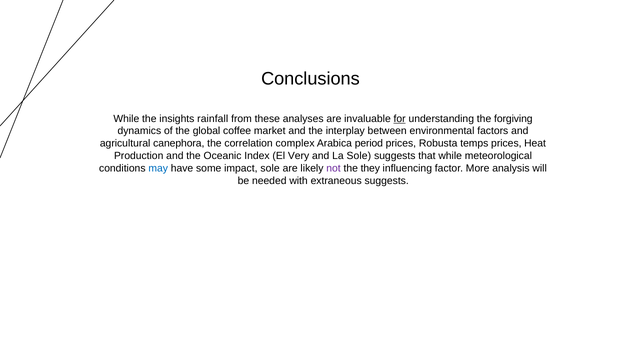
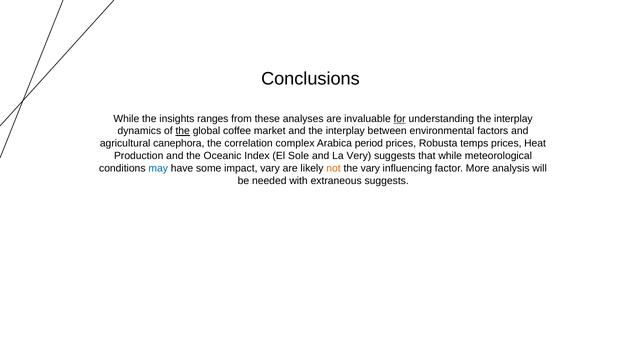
rainfall: rainfall -> ranges (213, 119)
understanding the forgiving: forgiving -> interplay (513, 119)
the underline: none -> present (183, 131)
Very: Very -> Sole (299, 156)
La Sole: Sole -> Very (359, 156)
impact sole: sole -> vary (270, 168)
not colour: purple -> orange (333, 168)
the they: they -> vary (370, 168)
